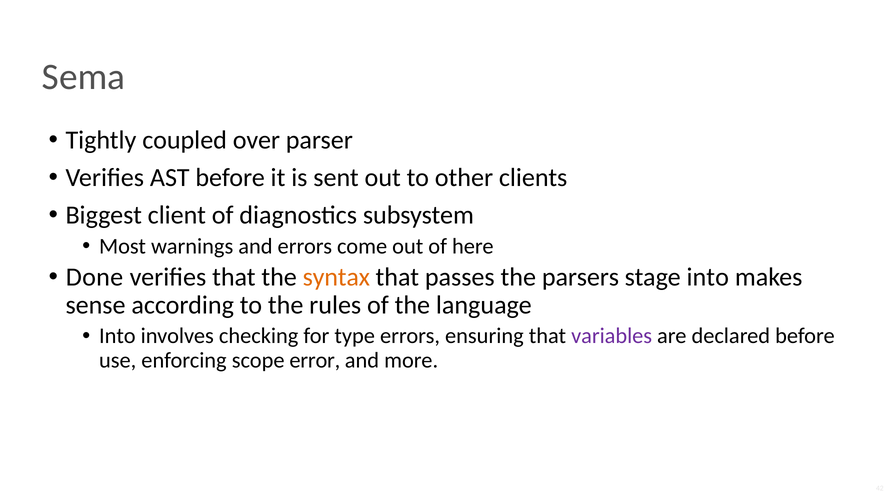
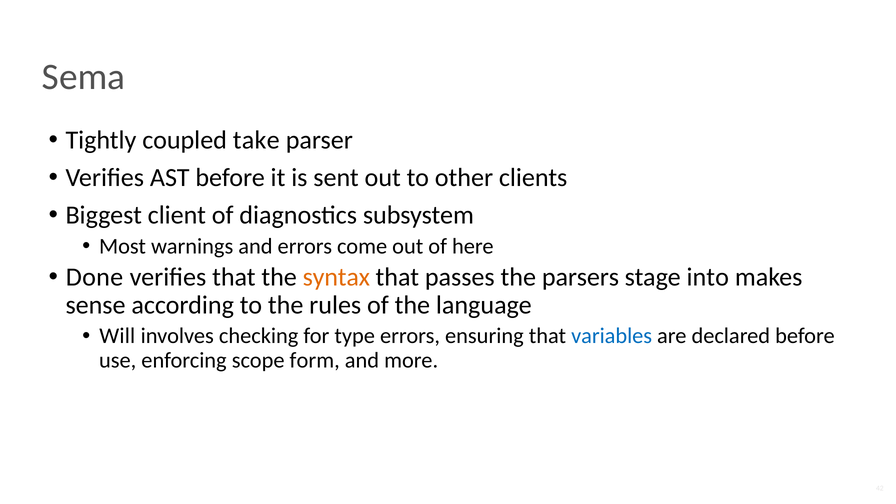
over: over -> take (256, 140)
Into: Into -> Will (117, 336)
variables colour: purple -> blue (612, 336)
error: error -> form (315, 360)
